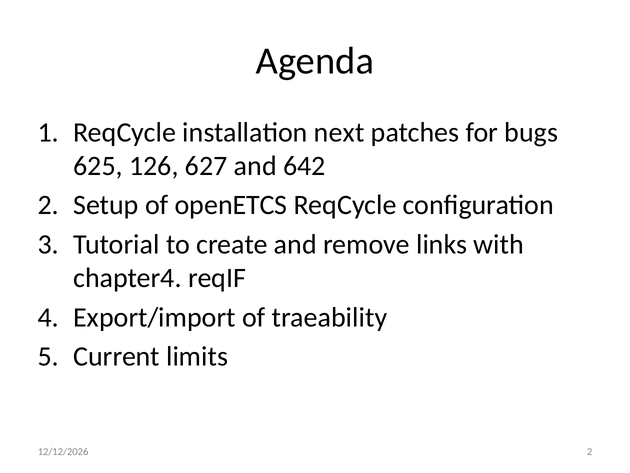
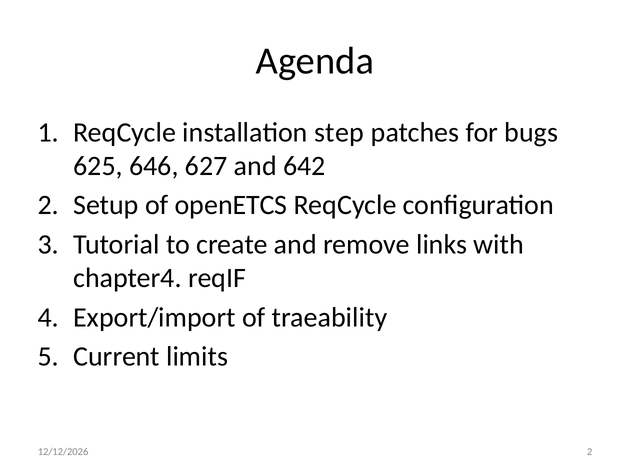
next: next -> step (339, 132)
126: 126 -> 646 (154, 166)
